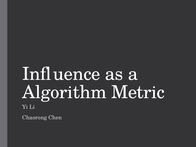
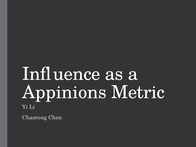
Algorithm: Algorithm -> Appinions (64, 92)
